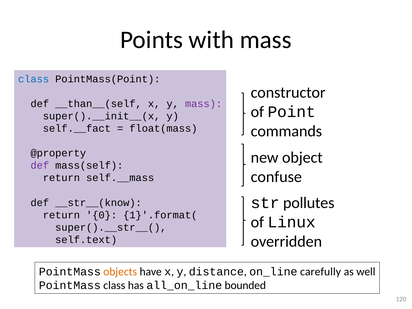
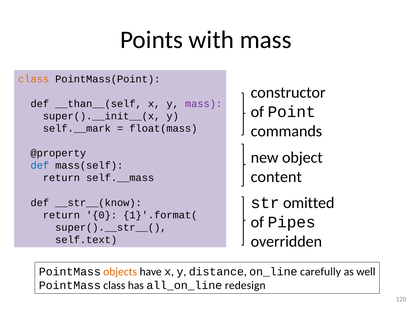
class colour: blue -> orange (34, 79)
self.__fact: self.__fact -> self.__mark (77, 128)
def colour: purple -> blue (40, 166)
confuse: confuse -> content (276, 177)
pollutes: pollutes -> omitted (309, 203)
Linux: Linux -> Pipes (292, 222)
bounded: bounded -> redesign (245, 286)
